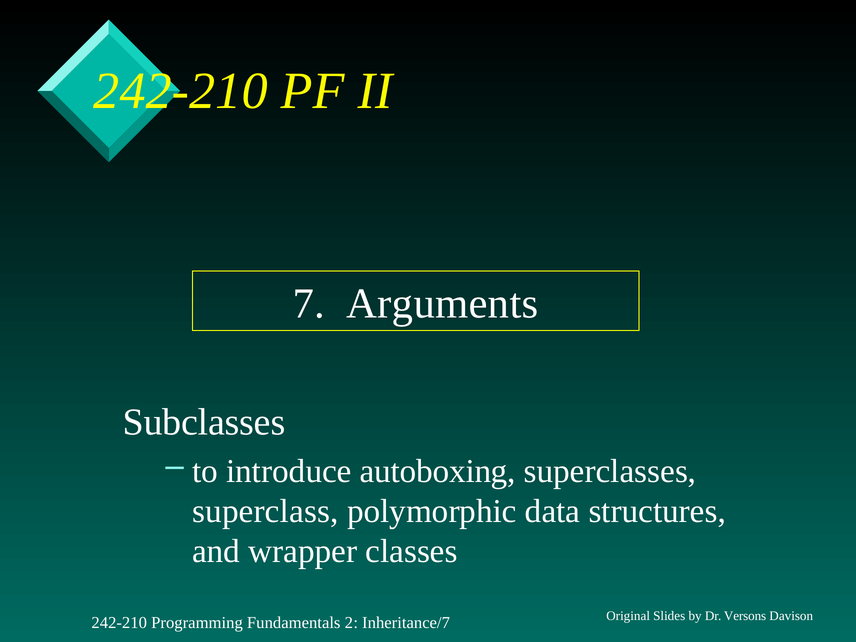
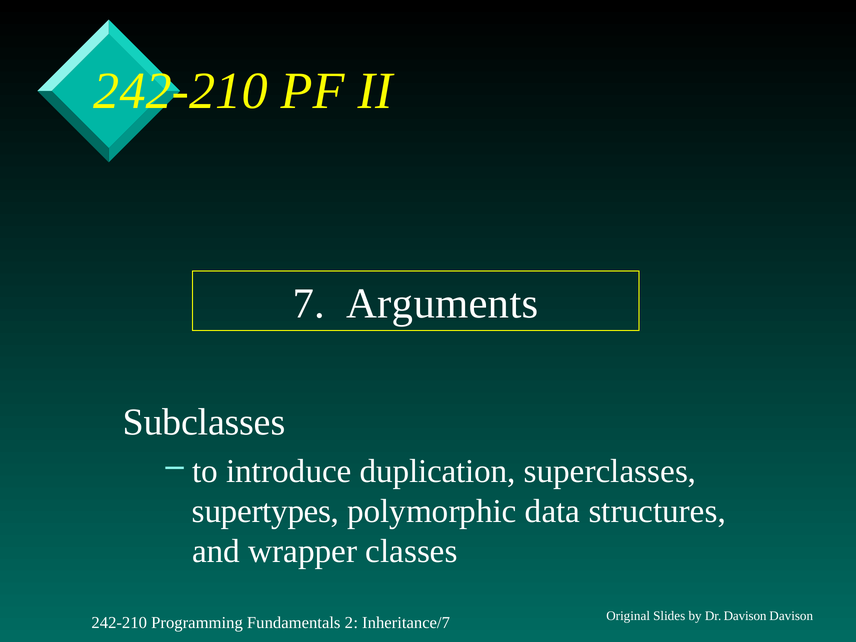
autoboxing: autoboxing -> duplication (438, 471)
superclass: superclass -> supertypes (266, 511)
Dr Versons: Versons -> Davison (745, 616)
